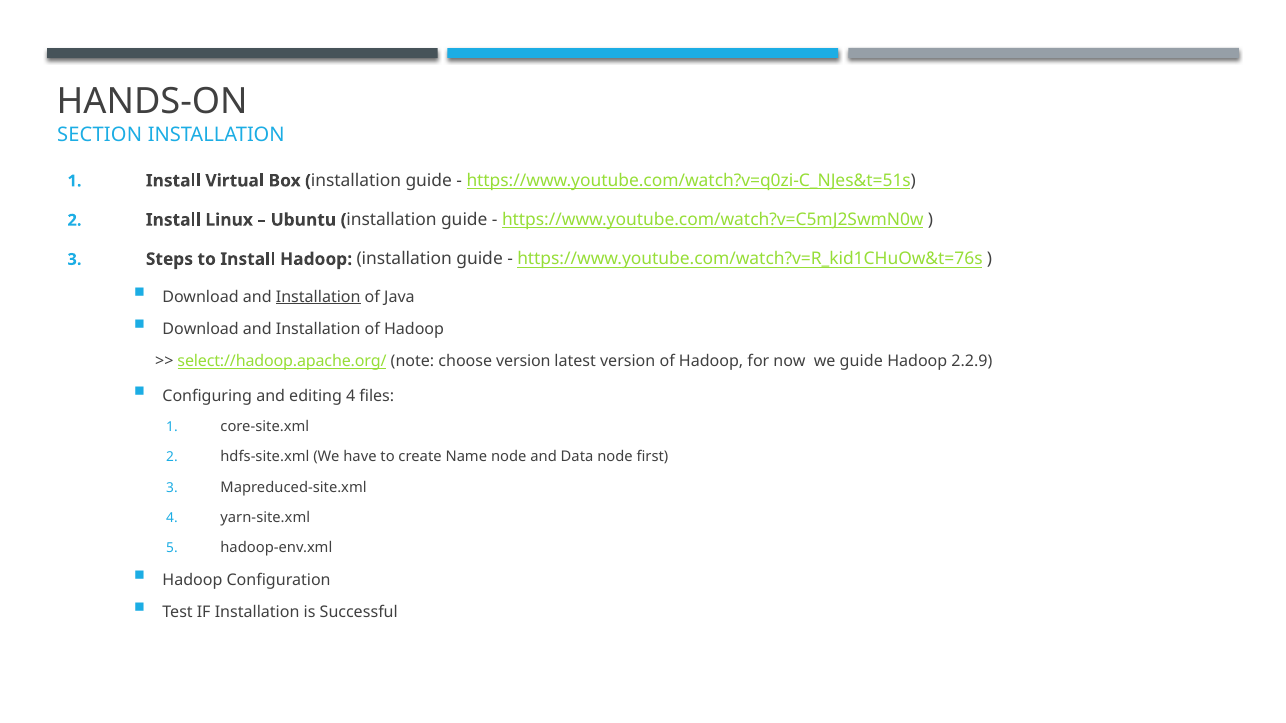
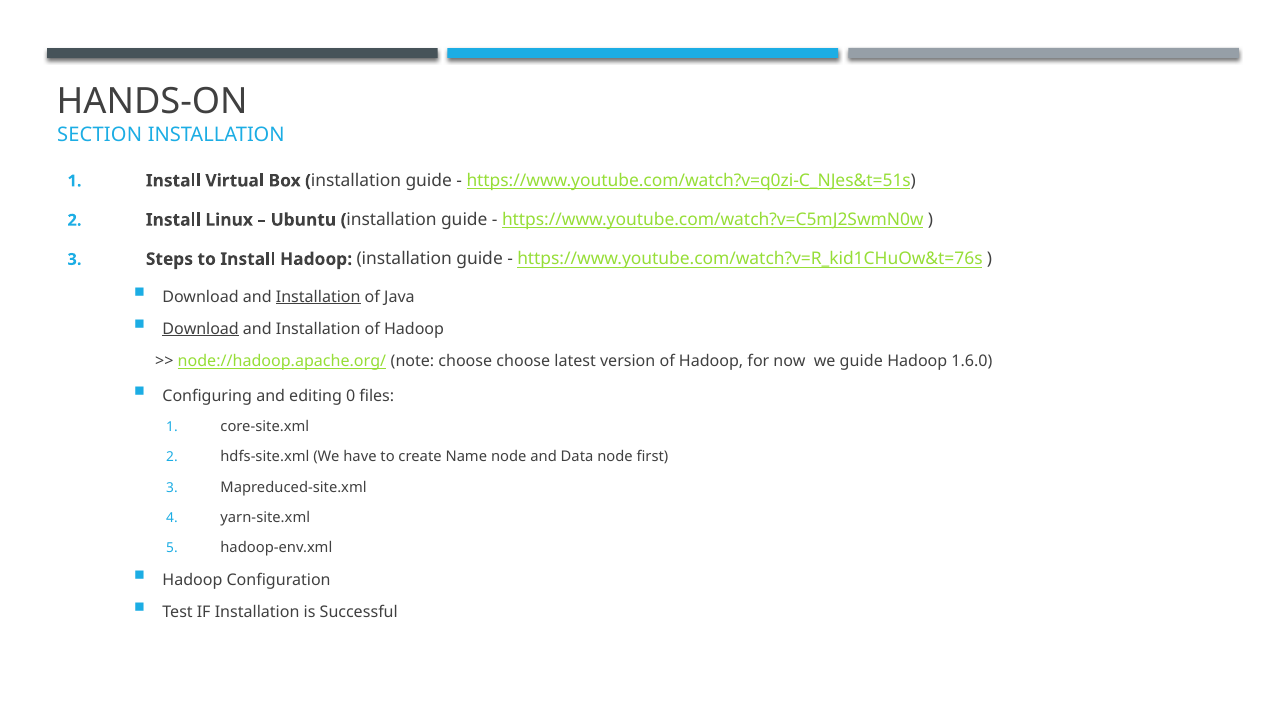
Download underline: none -> present (201, 329)
select://hadoop.apache.org/: select://hadoop.apache.org/ -> node://hadoop.apache.org/ (282, 361)
choose version: version -> choose (523, 361)
2.2.9: 2.2.9 -> 1.6.0 (972, 361)
editing 4: 4 -> 0 (351, 396)
